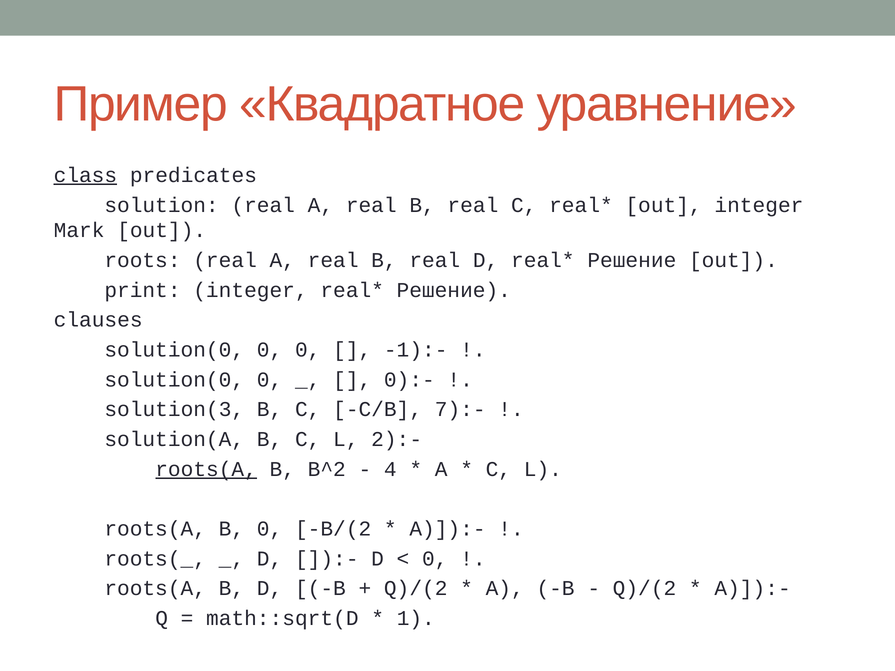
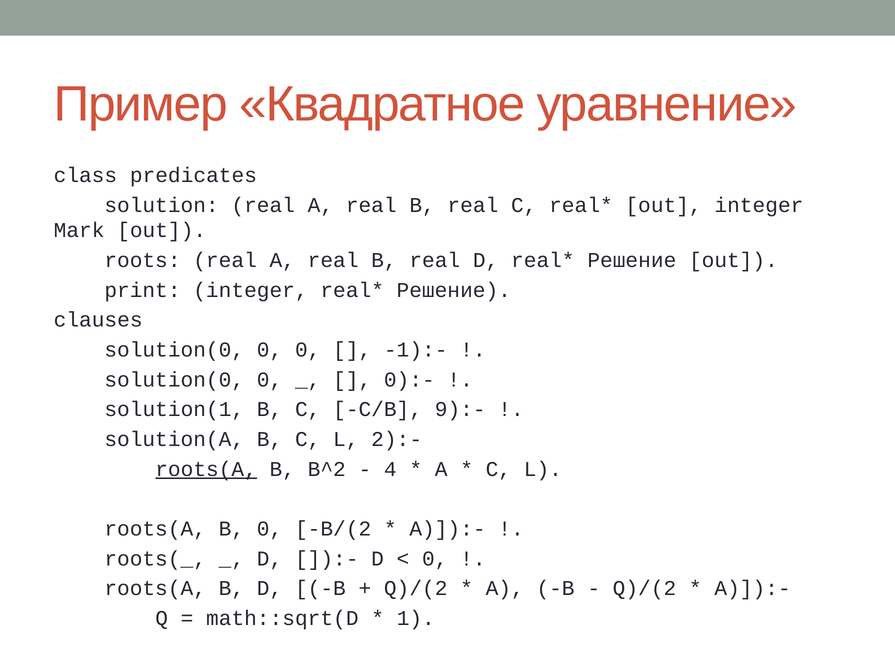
class underline: present -> none (85, 175)
solution(3: solution(3 -> solution(1 (174, 410)
7):-: 7):- -> 9):- (460, 410)
